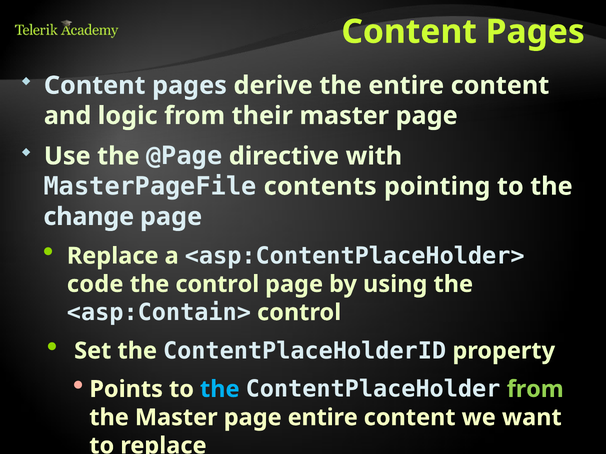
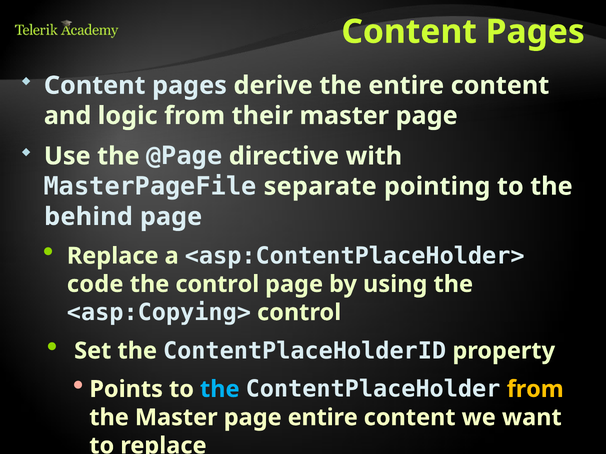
contents: contents -> separate (320, 187)
change: change -> behind (89, 217)
<asp:Contain>: <asp:Contain> -> <asp:Copying> (159, 313)
from colour: light green -> yellow (535, 390)
